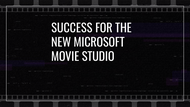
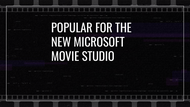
SUCCESS: SUCCESS -> POPULAR (72, 28)
